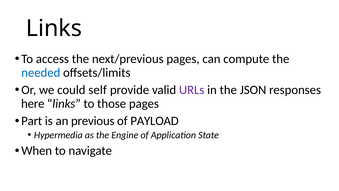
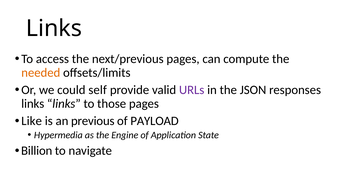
needed colour: blue -> orange (41, 73)
here: here -> links (33, 104)
Part: Part -> Like (32, 121)
When: When -> Billion (37, 151)
